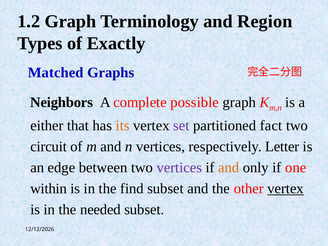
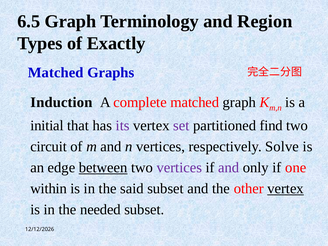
1.2: 1.2 -> 6.5 (29, 21)
Neighbors: Neighbors -> Induction (61, 102)
complete possible: possible -> matched (195, 102)
either: either -> initial (47, 126)
its colour: orange -> purple (123, 126)
fact: fact -> find (271, 126)
Letter: Letter -> Solve (282, 147)
between underline: none -> present (103, 168)
and colour: orange -> purple (229, 168)
find: find -> said (132, 189)
